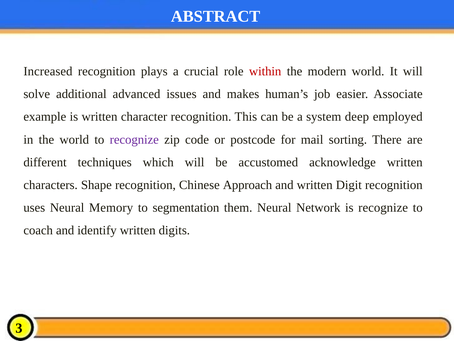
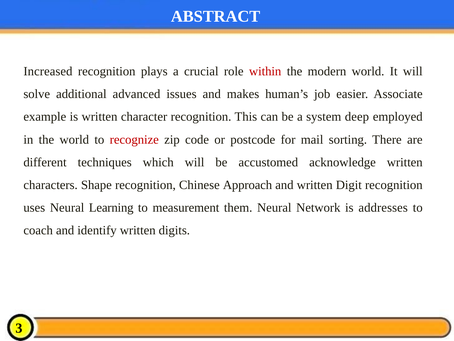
recognize colour: purple -> red (134, 139)
Memory: Memory -> Learning (111, 207)
segmentation: segmentation -> measurement (186, 207)
is recognize: recognize -> addresses (383, 207)
